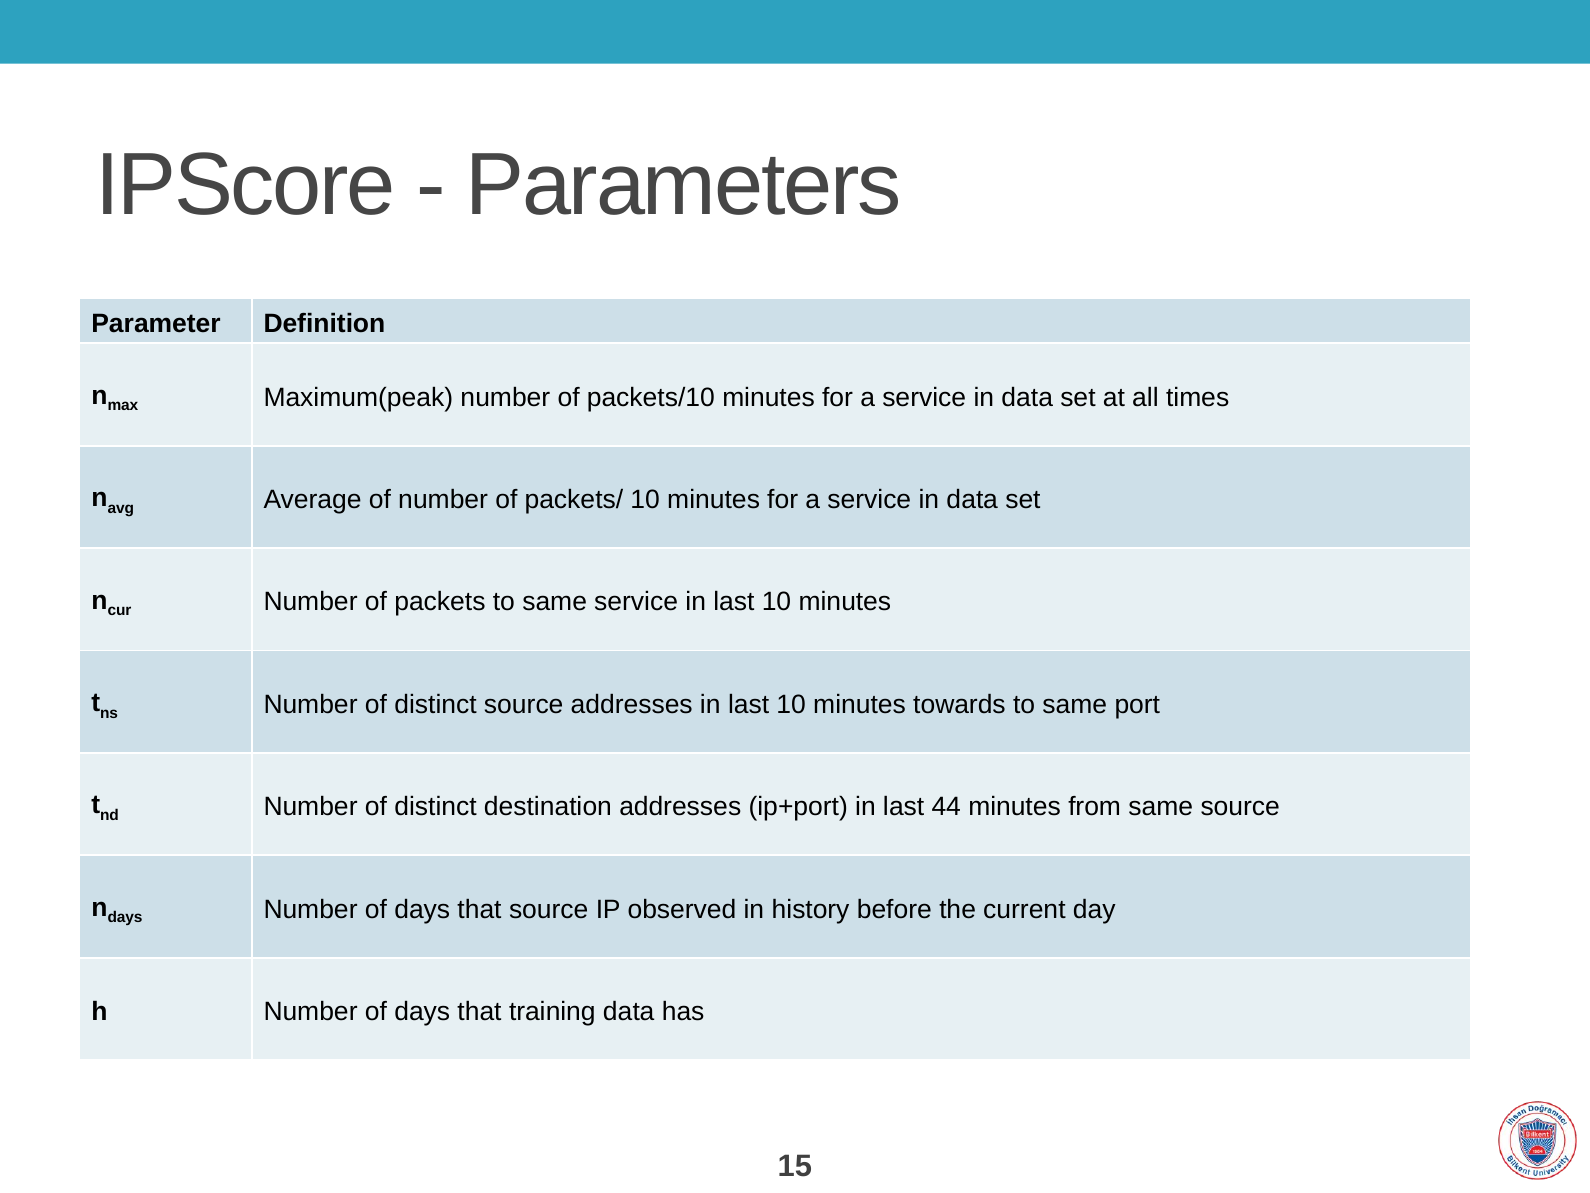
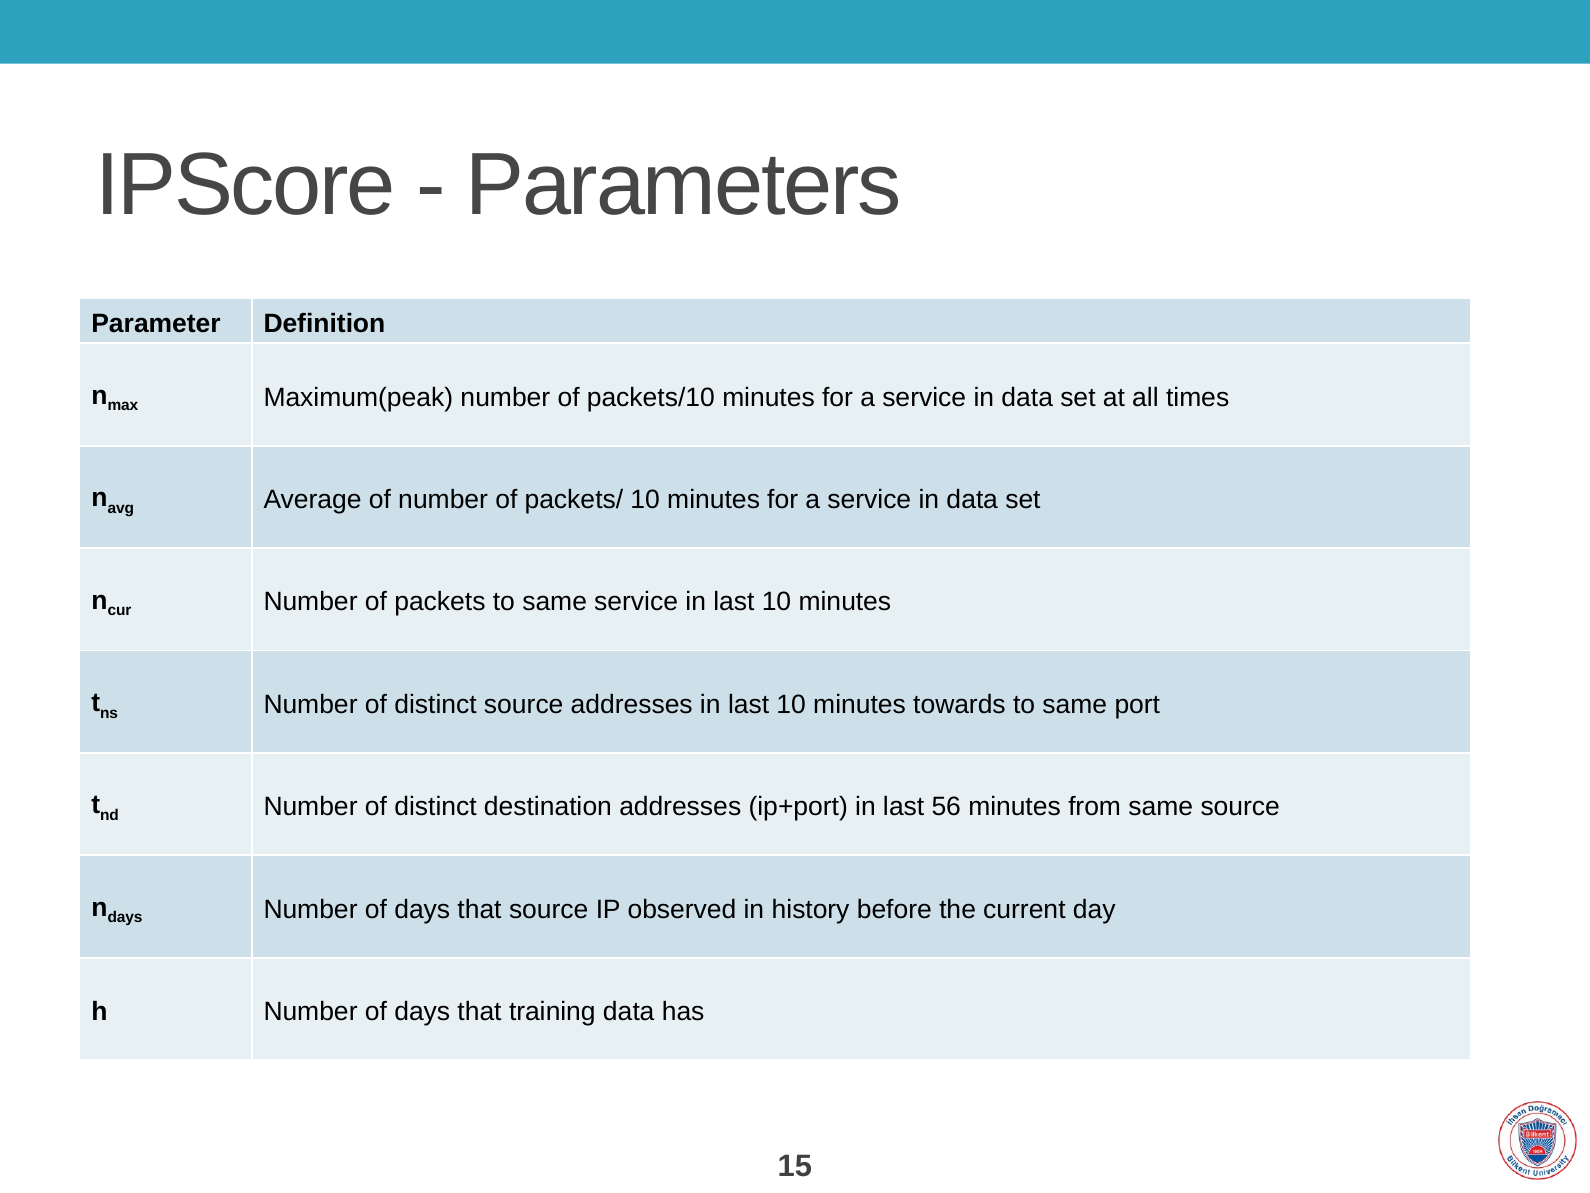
44: 44 -> 56 (946, 807)
